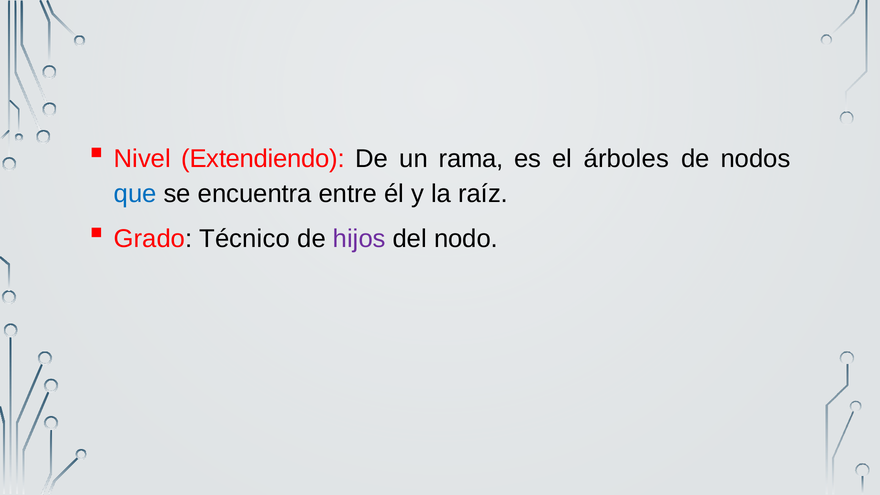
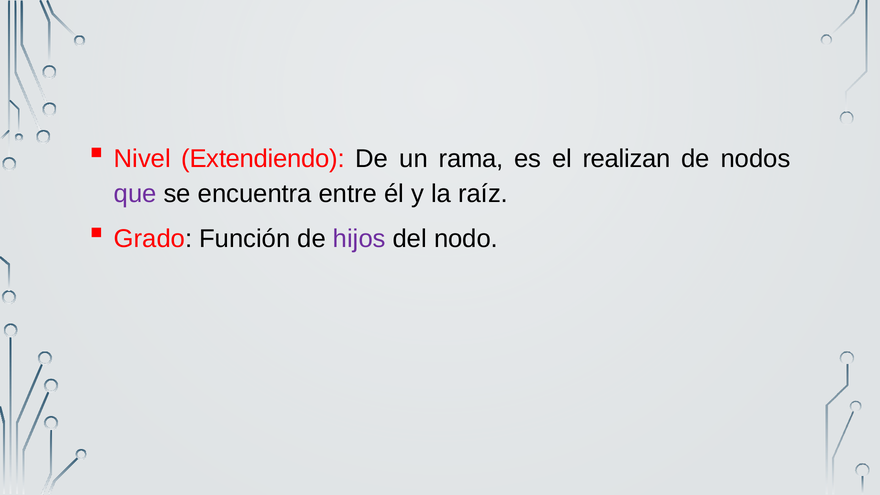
árboles: árboles -> realizan (627, 159)
que colour: blue -> purple (135, 194)
Técnico: Técnico -> Función (245, 239)
